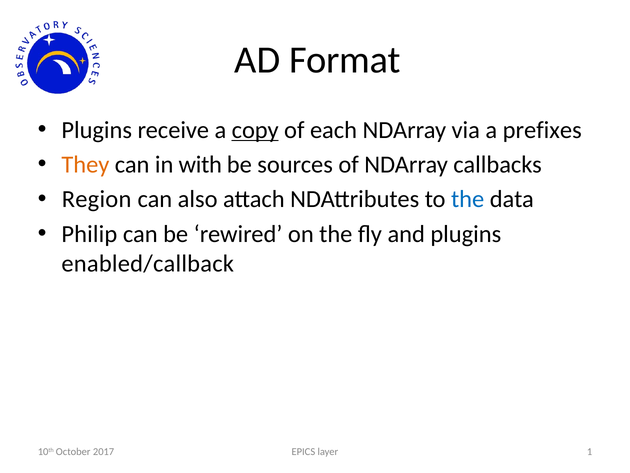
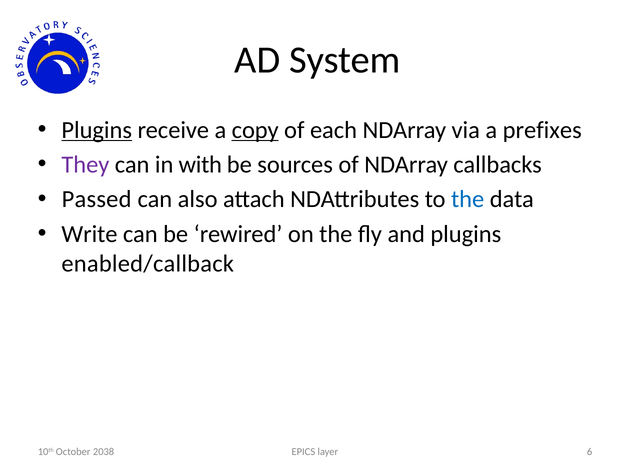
Format: Format -> System (345, 60)
Plugins underline: none -> present (97, 130)
They colour: orange -> purple (85, 164)
Region: Region -> Passed (97, 199)
Philip: Philip -> Write (89, 234)
1: 1 -> 6 (590, 451)
2017: 2017 -> 2038 (104, 451)
